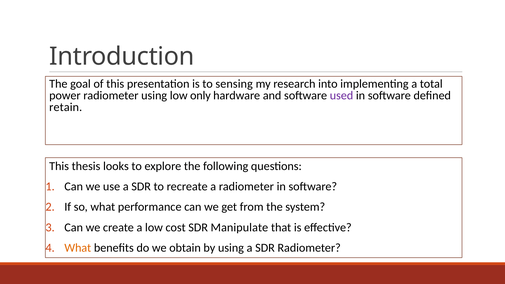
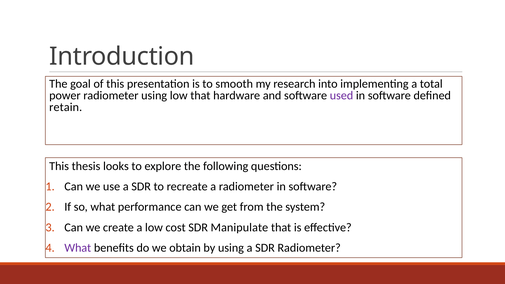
sensing: sensing -> smooth (234, 84)
low only: only -> that (200, 96)
What colour: orange -> purple (78, 248)
